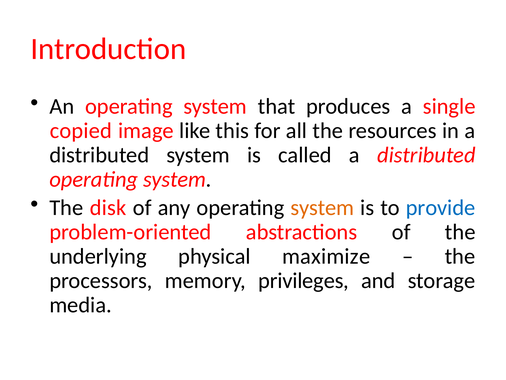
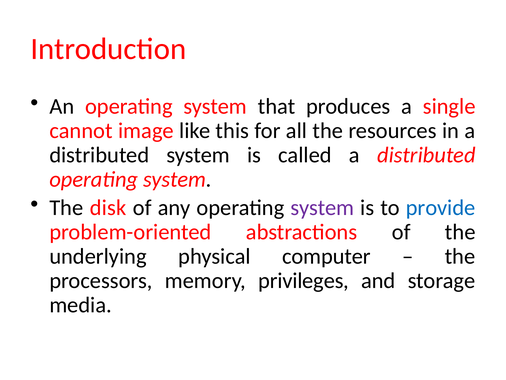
copied: copied -> cannot (81, 130)
system colour: orange -> purple (322, 207)
maximize: maximize -> computer (326, 256)
